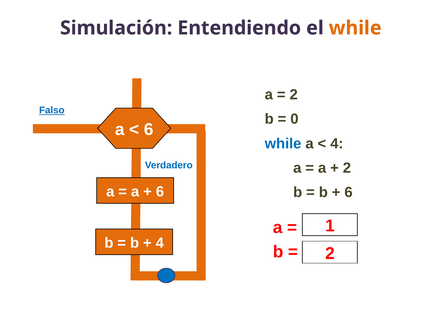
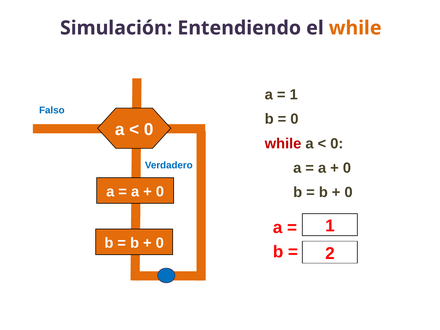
2: 2 -> 1 (294, 95)
Falso underline: present -> none (52, 110)
6: 6 -> 0 (149, 129)
while colour: blue -> red (283, 143)
4: 4 -> 0 (337, 143)
2: 2 -> 0 (347, 168)
6: 6 -> 0 (160, 192)
6: 6 -> 0 (349, 192)
4: 4 -> 0 (160, 243)
